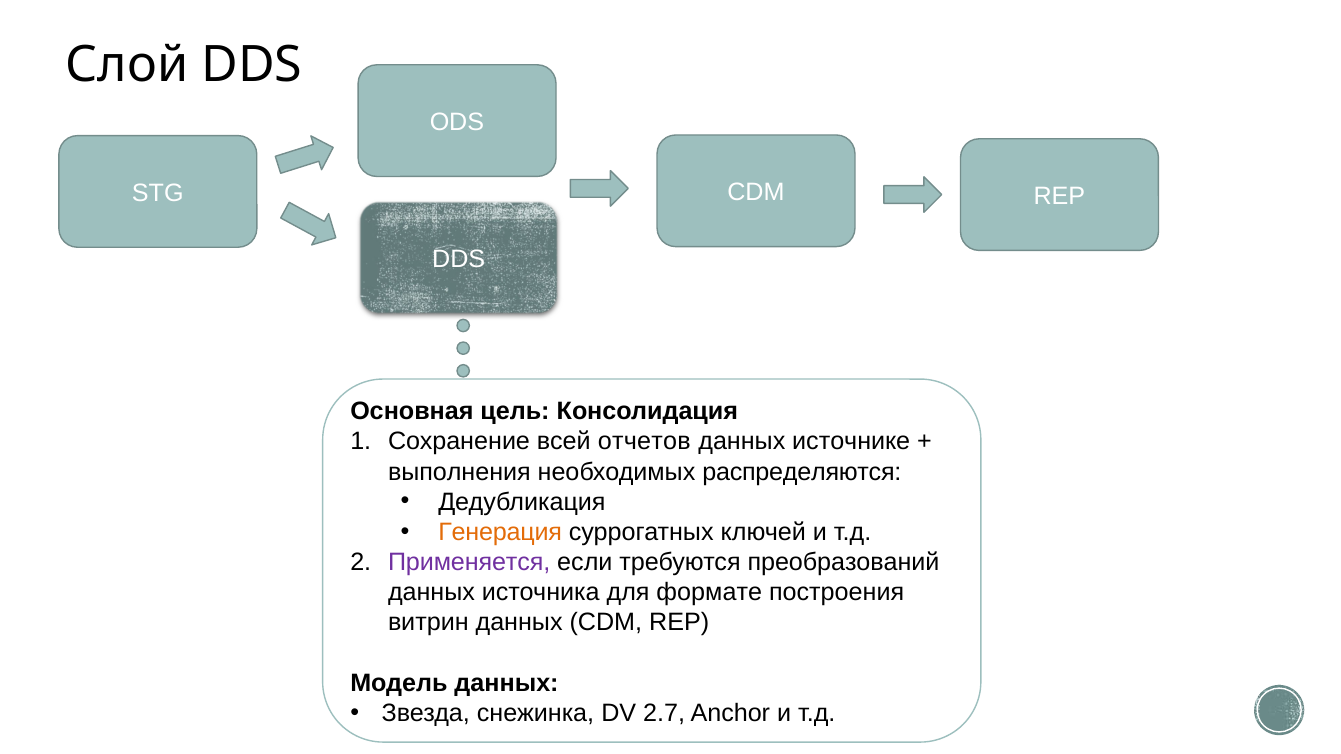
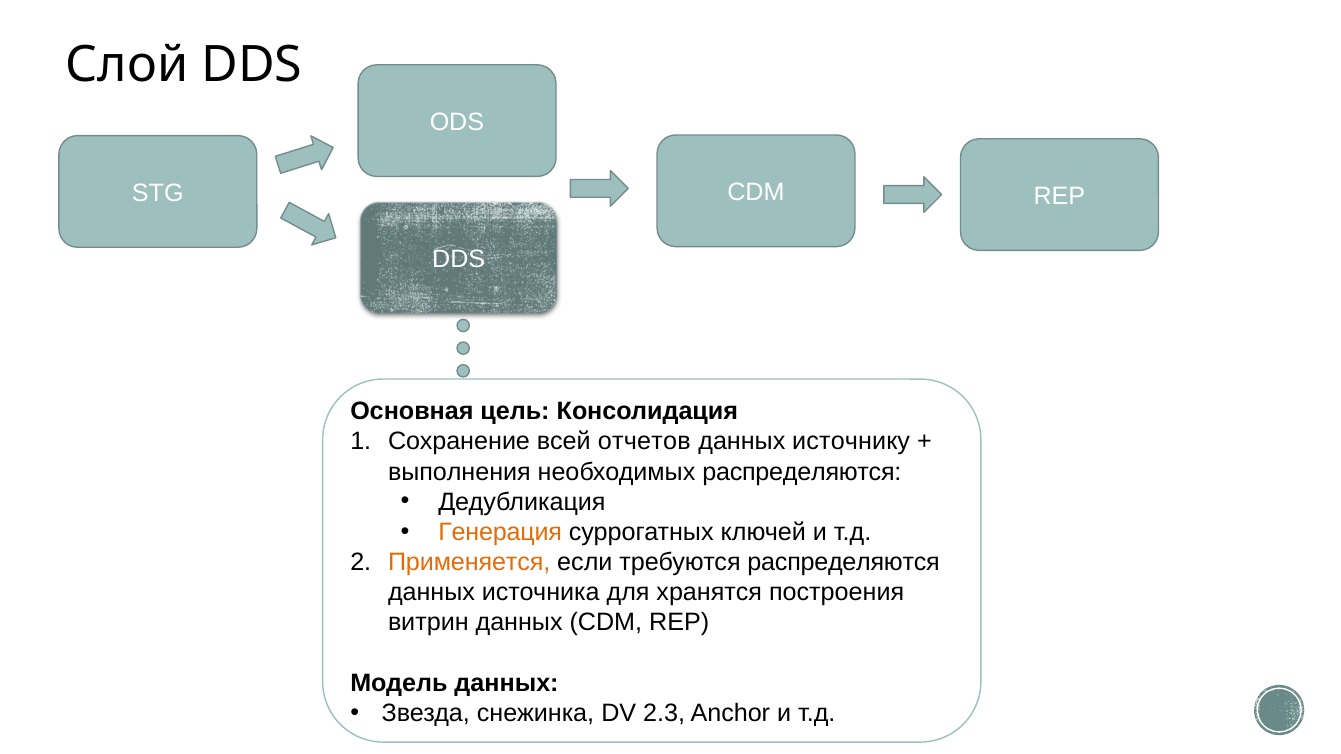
источнике: источнике -> источнику (851, 442)
Применяется colour: purple -> orange (469, 563)
требуются преобразований: преобразований -> распределяются (844, 563)
формате: формате -> хранятся (709, 593)
2.7: 2.7 -> 2.3 (664, 713)
